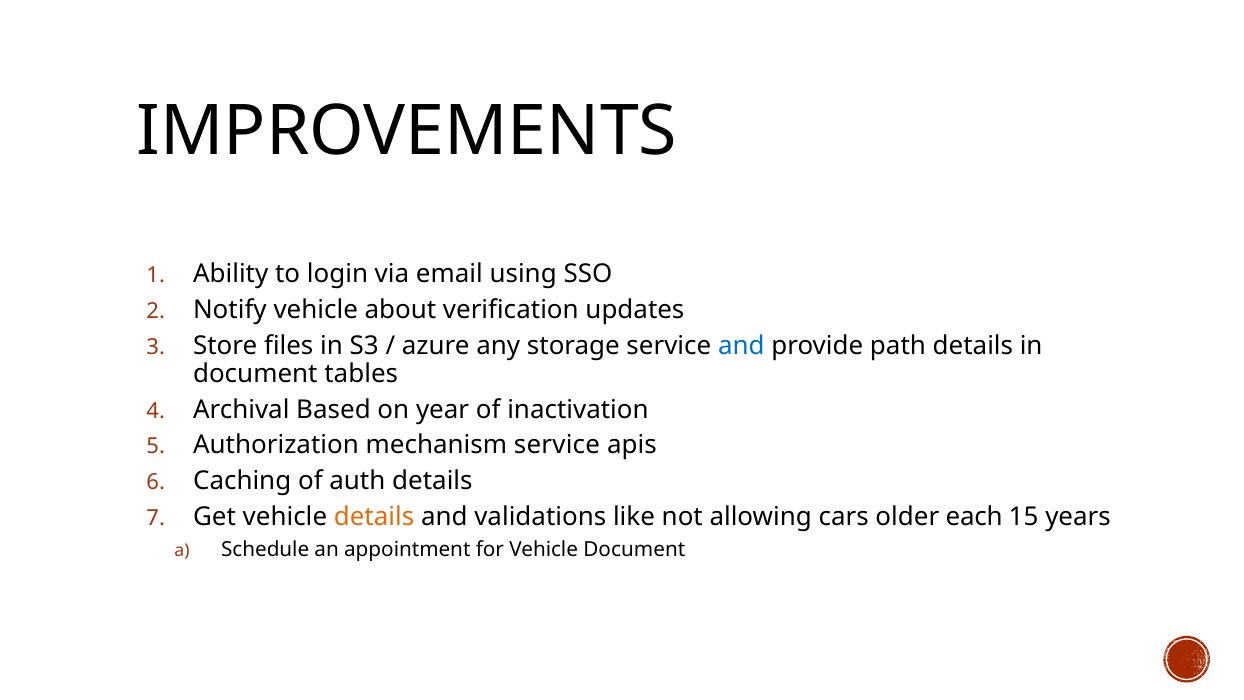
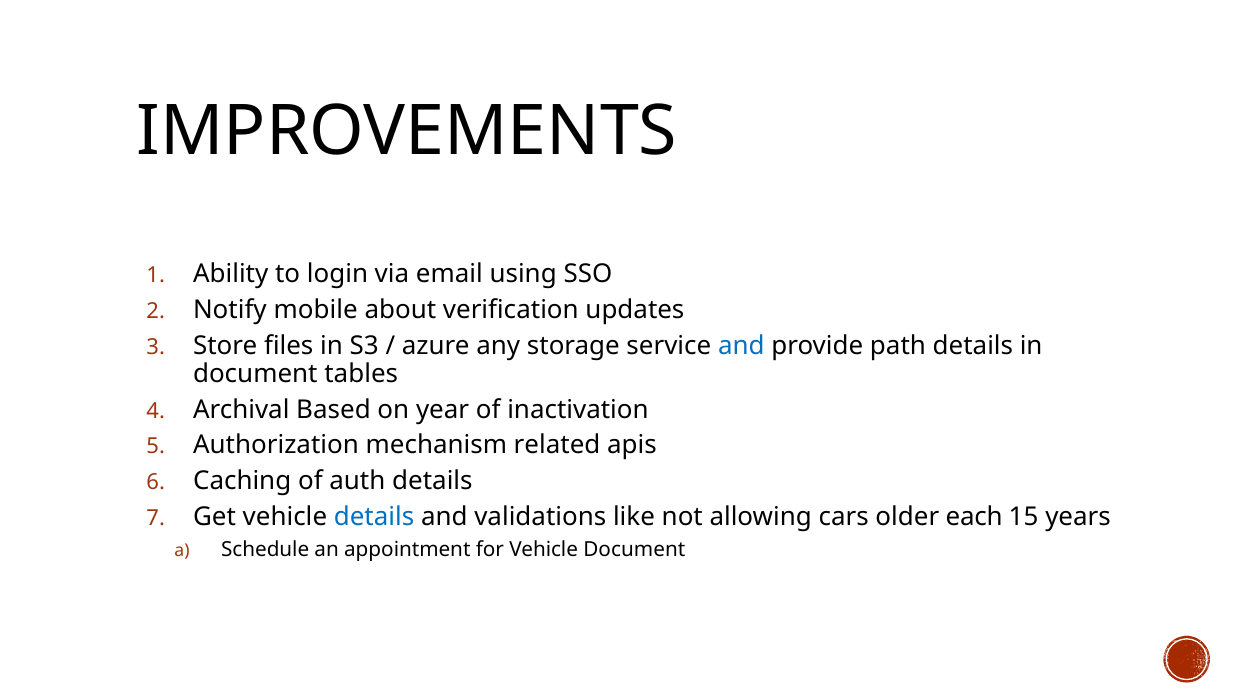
Notify vehicle: vehicle -> mobile (316, 310)
mechanism service: service -> related (557, 445)
details colour: orange -> blue (374, 517)
